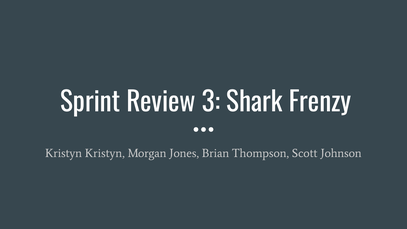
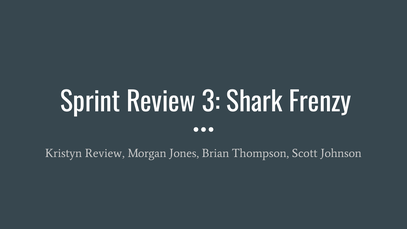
Kristyn Kristyn: Kristyn -> Review (105, 153)
